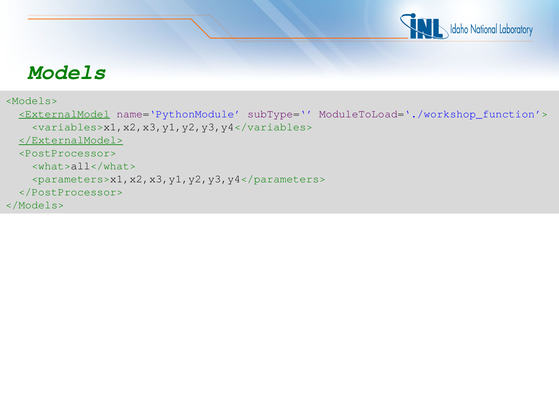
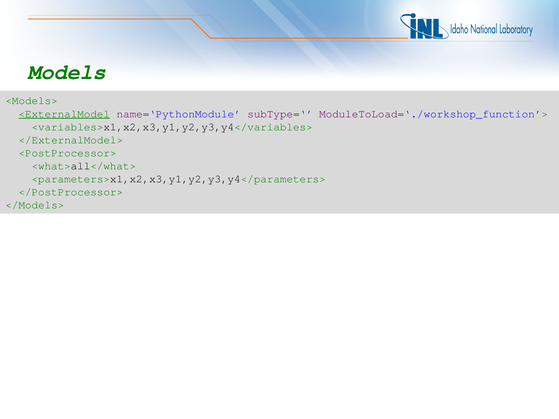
</ExternalModel> underline: present -> none (71, 140)
